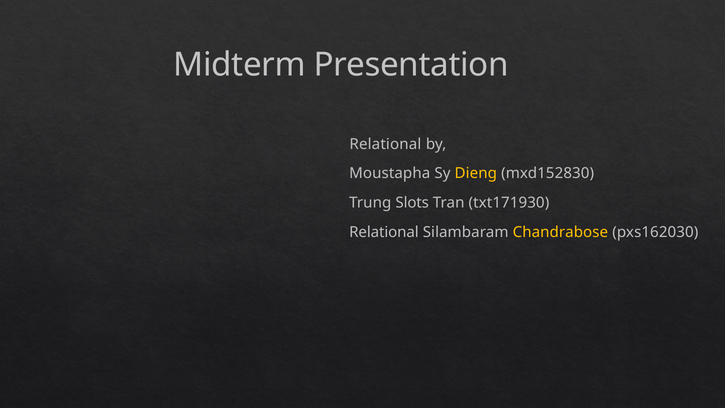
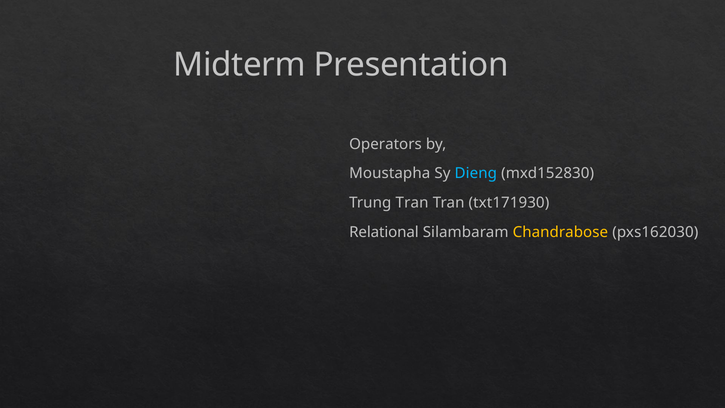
Relational: Relational -> Operators (385, 144)
Dieng colour: yellow -> light blue (476, 173)
Trung Slots: Slots -> Tran (412, 203)
